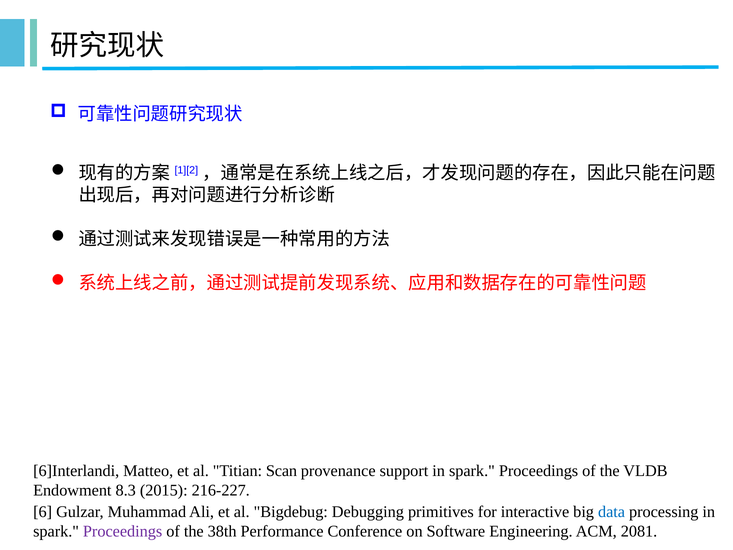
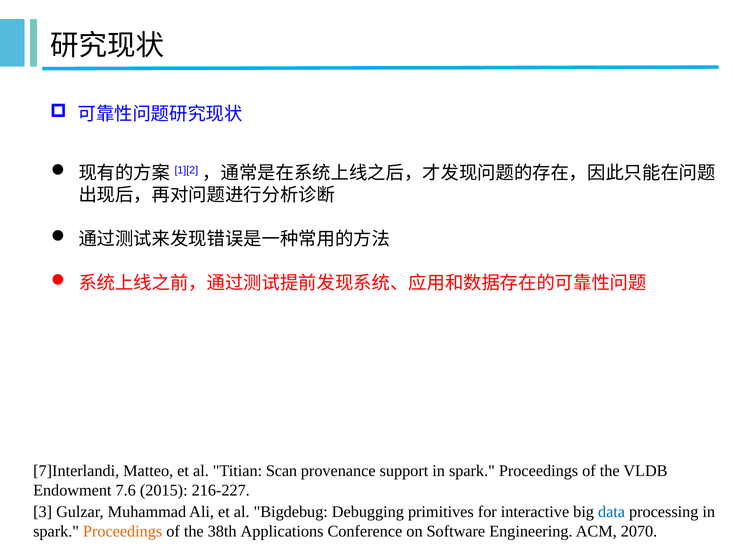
6]Interlandi: 6]Interlandi -> 7]Interlandi (76, 471)
8.3: 8.3 -> 7.6 (126, 490)
6: 6 -> 3 (43, 512)
Proceedings colour: purple -> orange (123, 531)
Performance: Performance -> Applications (282, 531)
2081: 2081 -> 2070 (639, 531)
